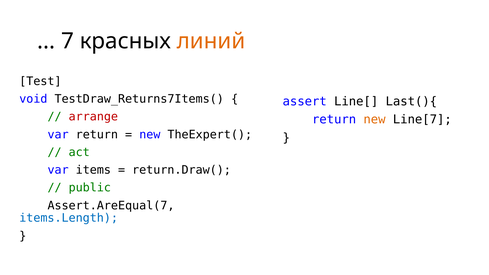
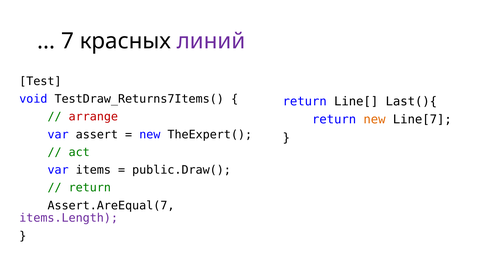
линий colour: orange -> purple (211, 41)
assert: assert -> return (305, 101)
var return: return -> assert (97, 135)
return.Draw(: return.Draw( -> public.Draw( (182, 170)
public: public -> return (90, 188)
items.Length colour: blue -> purple (69, 218)
